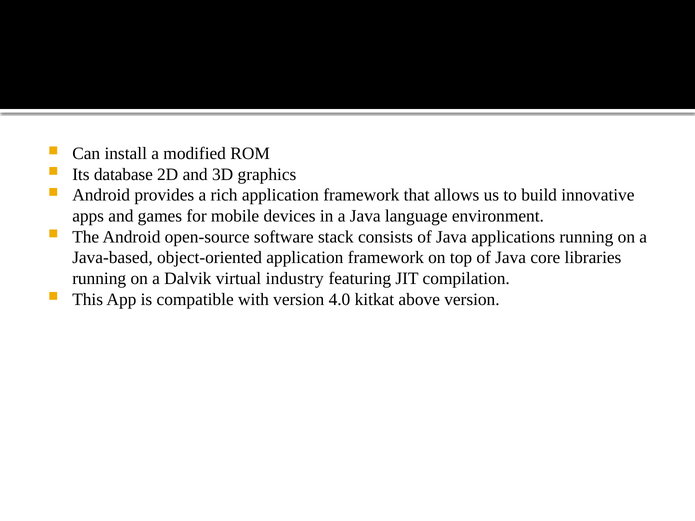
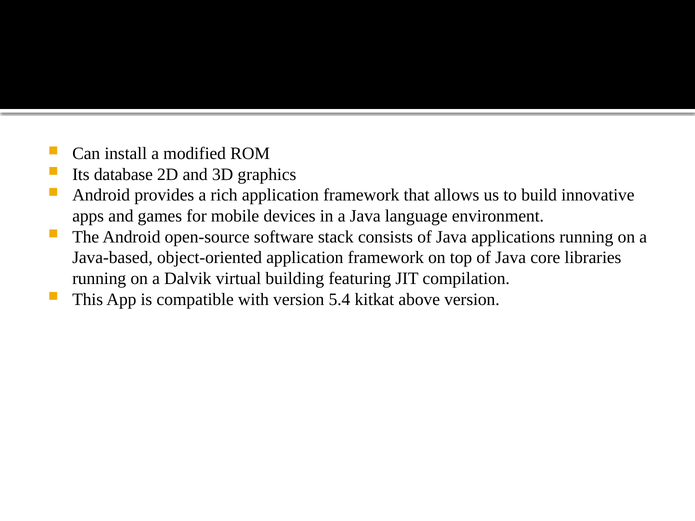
industry: industry -> building (295, 279)
4.0: 4.0 -> 5.4 (339, 299)
